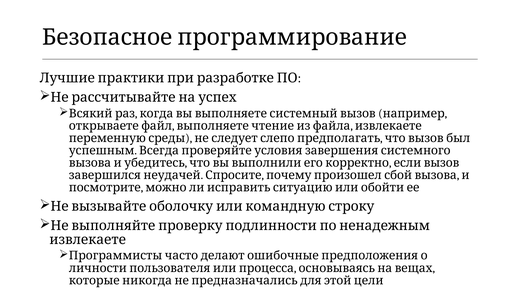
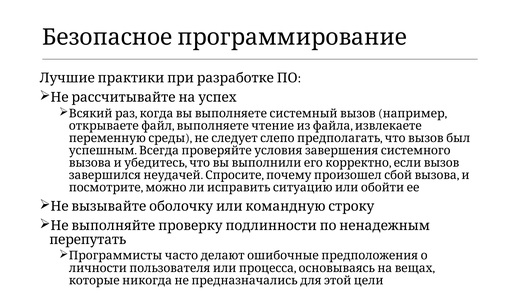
извлекаете: извлекаете -> перепутать (88, 239)
